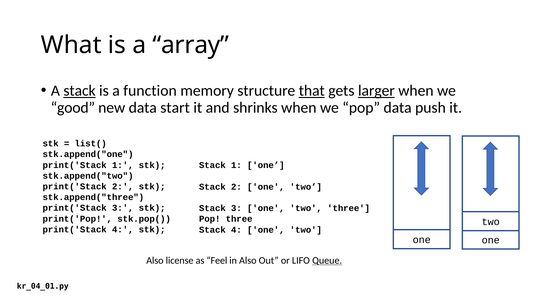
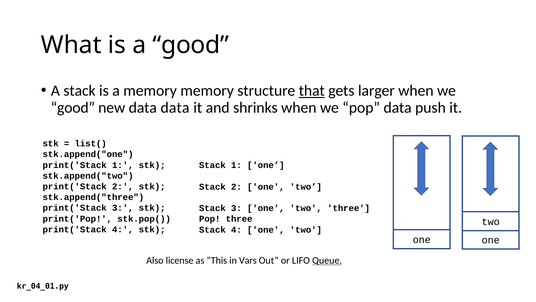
a array: array -> good (191, 45)
stack underline: present -> none (80, 91)
a function: function -> memory (150, 91)
larger underline: present -> none (376, 91)
data start: start -> data (175, 108)
Feel: Feel -> This (217, 260)
in Also: Also -> Vars (248, 260)
